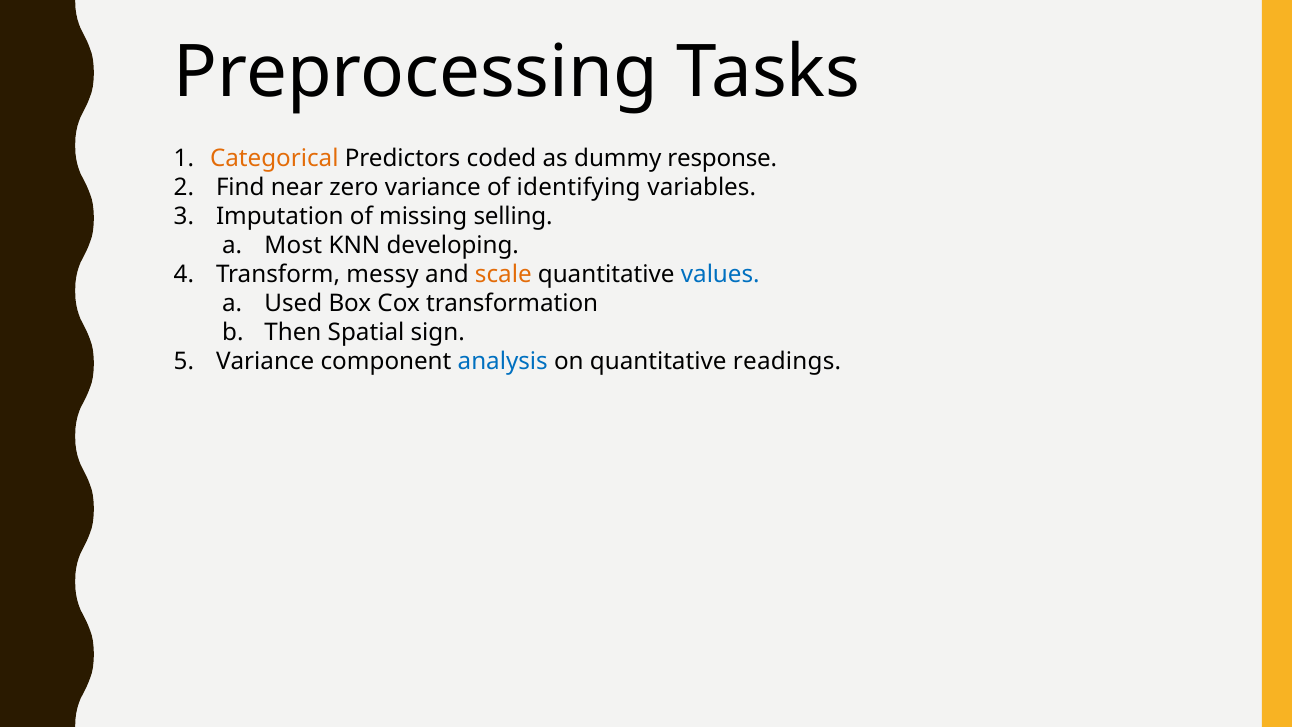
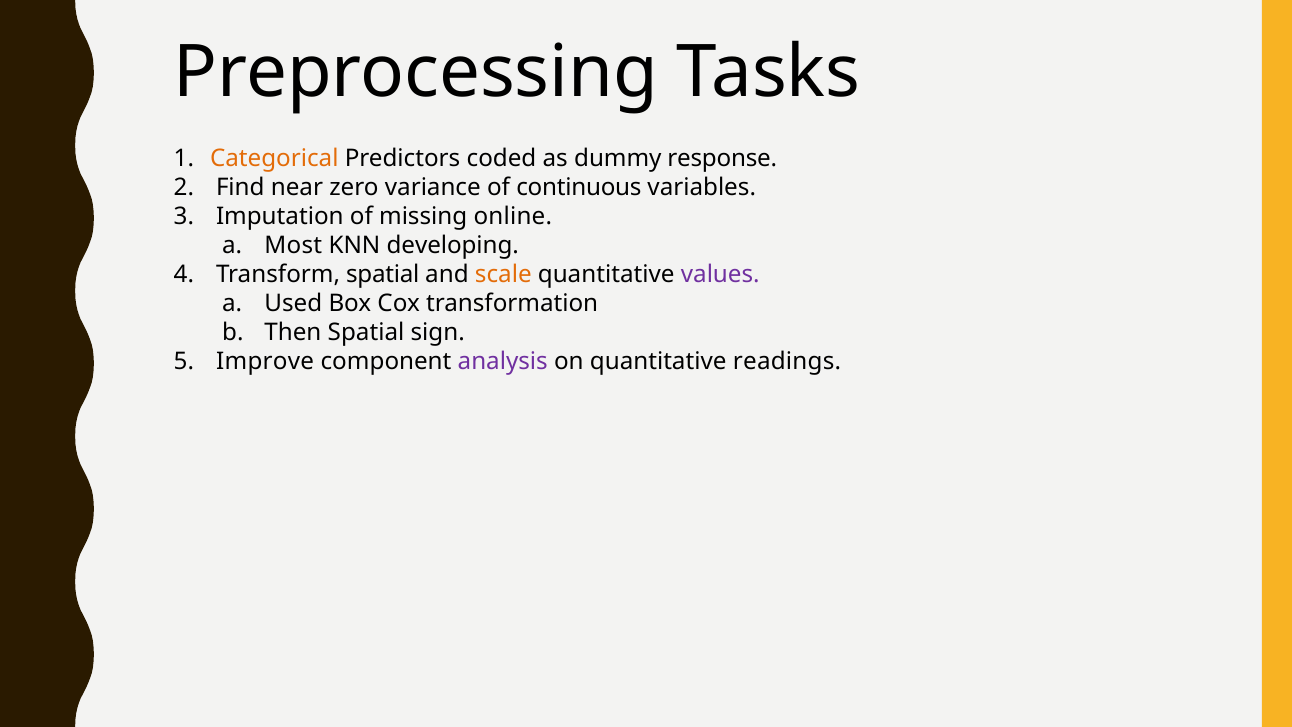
identifying: identifying -> continuous (579, 187)
selling: selling -> online (513, 216)
Transform messy: messy -> spatial (383, 275)
values colour: blue -> purple (720, 275)
Variance: Variance -> Improve (265, 362)
analysis colour: blue -> purple (503, 362)
